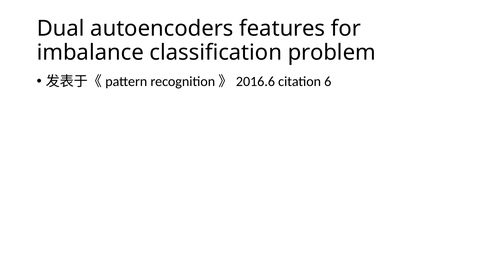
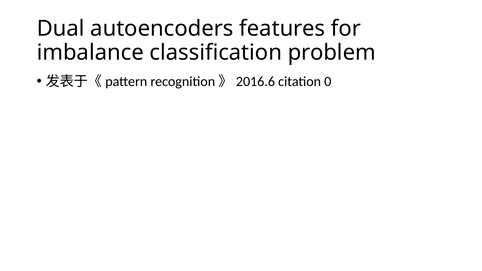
6: 6 -> 0 (328, 81)
